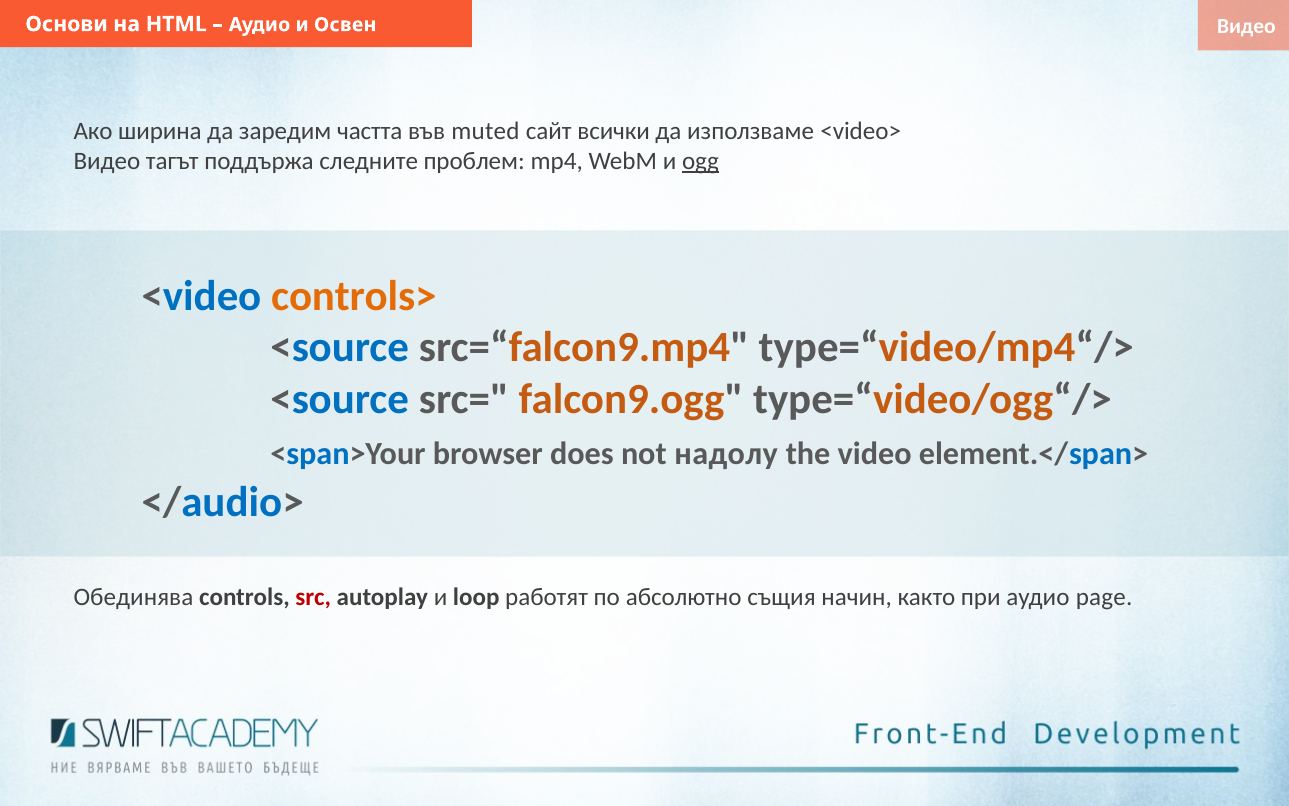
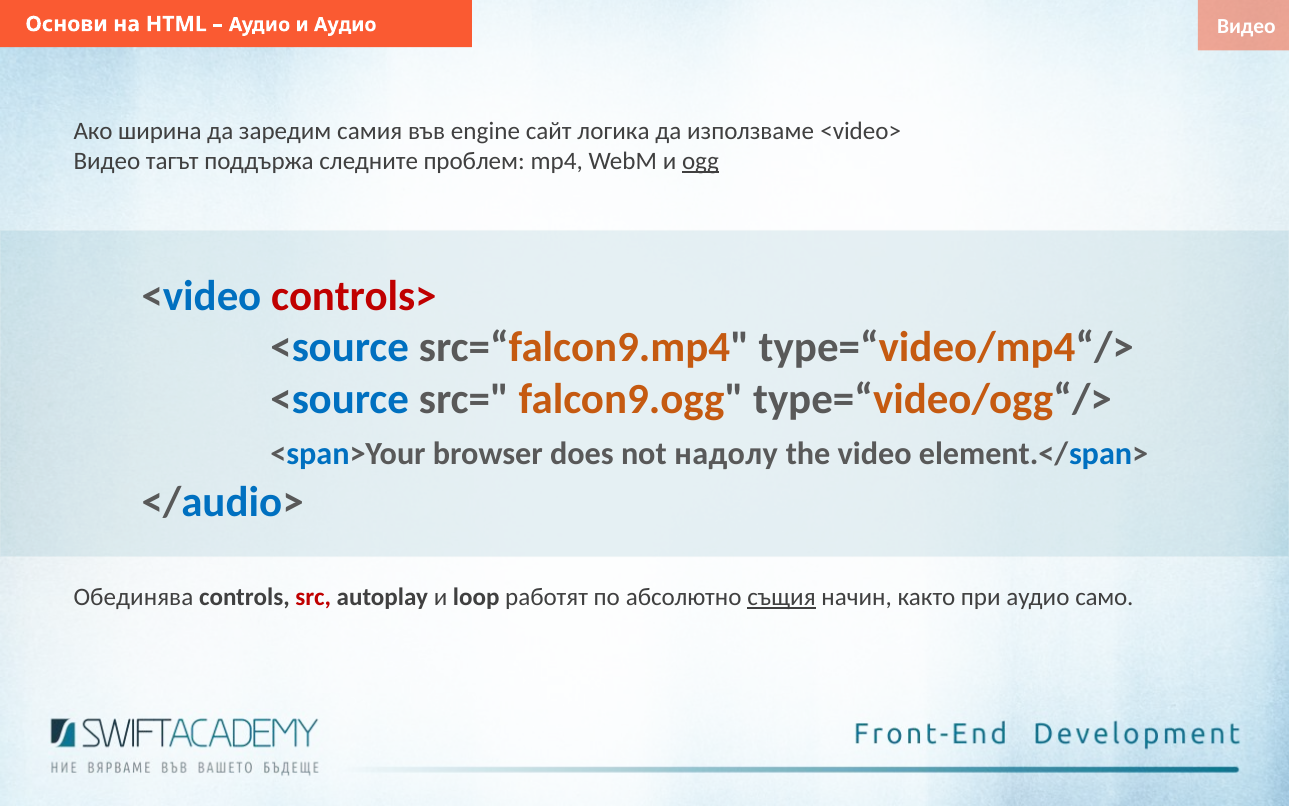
и Освен: Освен -> Аудио (345, 25)
частта: частта -> самия (370, 131)
muted: muted -> engine (486, 131)
всички: всички -> логика (614, 131)
controls> colour: orange -> red (354, 296)
същия underline: none -> present (781, 597)
page: page -> само (1104, 597)
